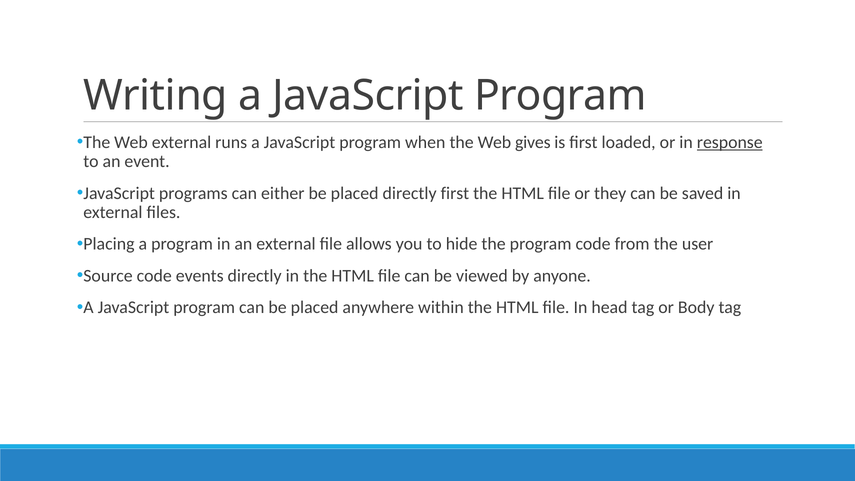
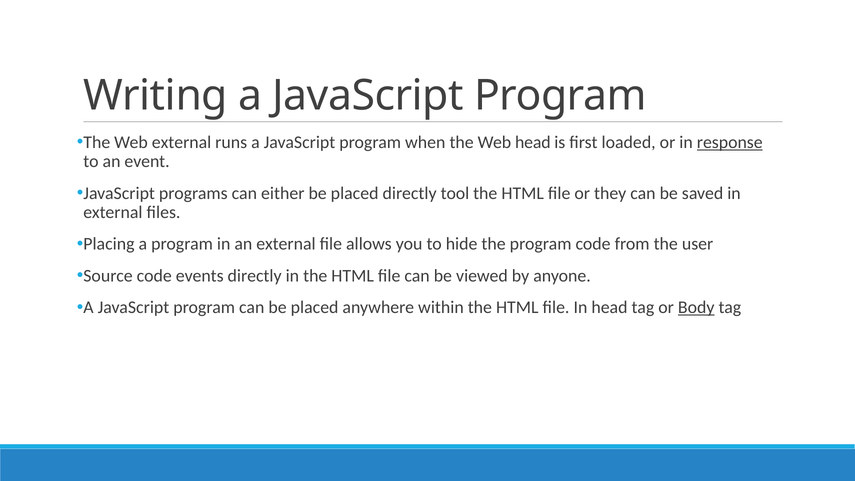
Web gives: gives -> head (533, 142)
directly first: first -> tool (455, 193)
Body underline: none -> present (696, 307)
